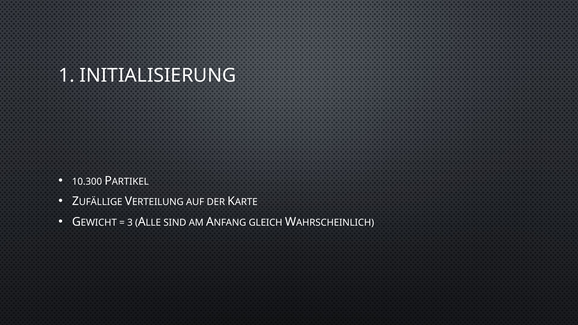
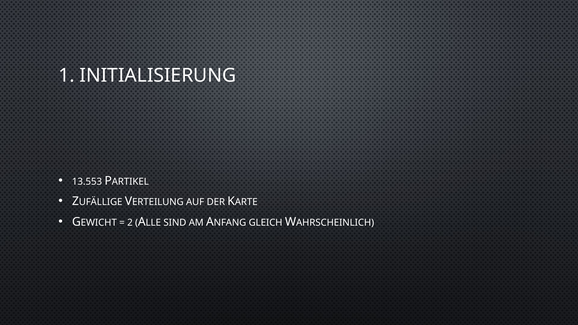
10.300: 10.300 -> 13.553 (87, 182)
3: 3 -> 2 (130, 223)
